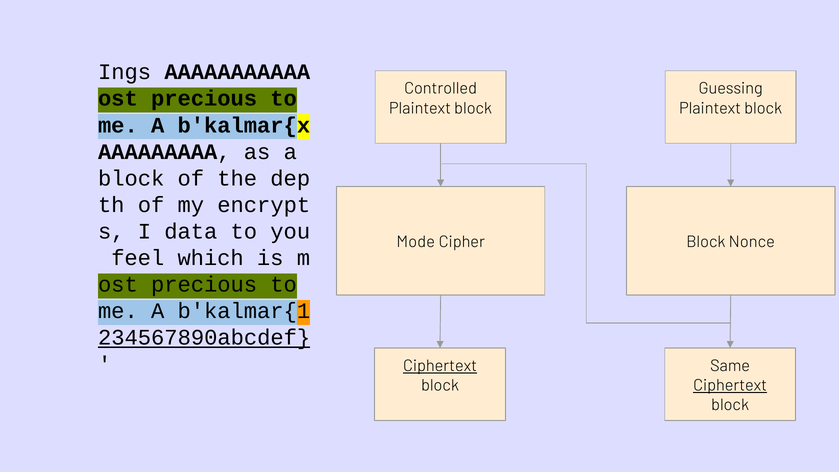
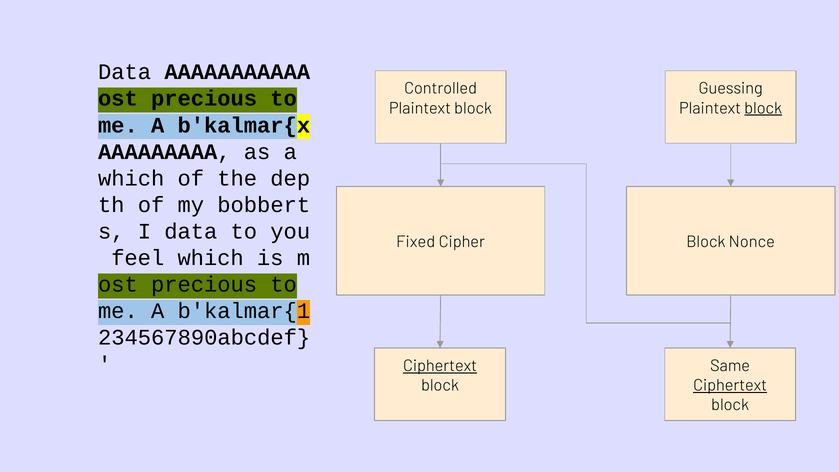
Ings: Ings -> Data (125, 72)
block underline: none -> present (763, 108)
block: block -> which (131, 178)
encrypt: encrypt -> bobbert (264, 205)
Mode: Mode -> Fixed (416, 242)
234567890abcdef underline: present -> none (204, 338)
